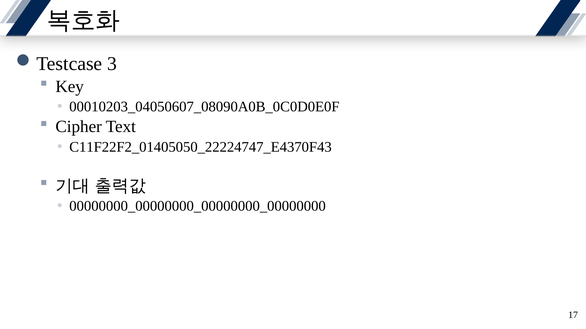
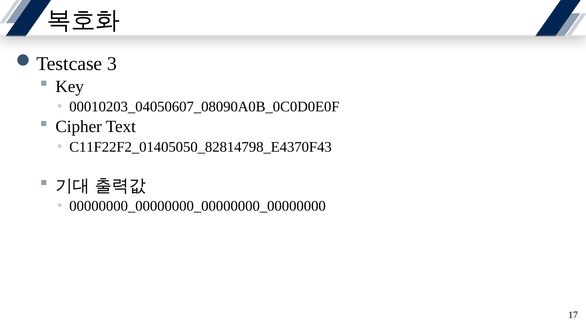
C11F22F2_01405050_22224747_E4370F43: C11F22F2_01405050_22224747_E4370F43 -> C11F22F2_01405050_82814798_E4370F43 (201, 147)
